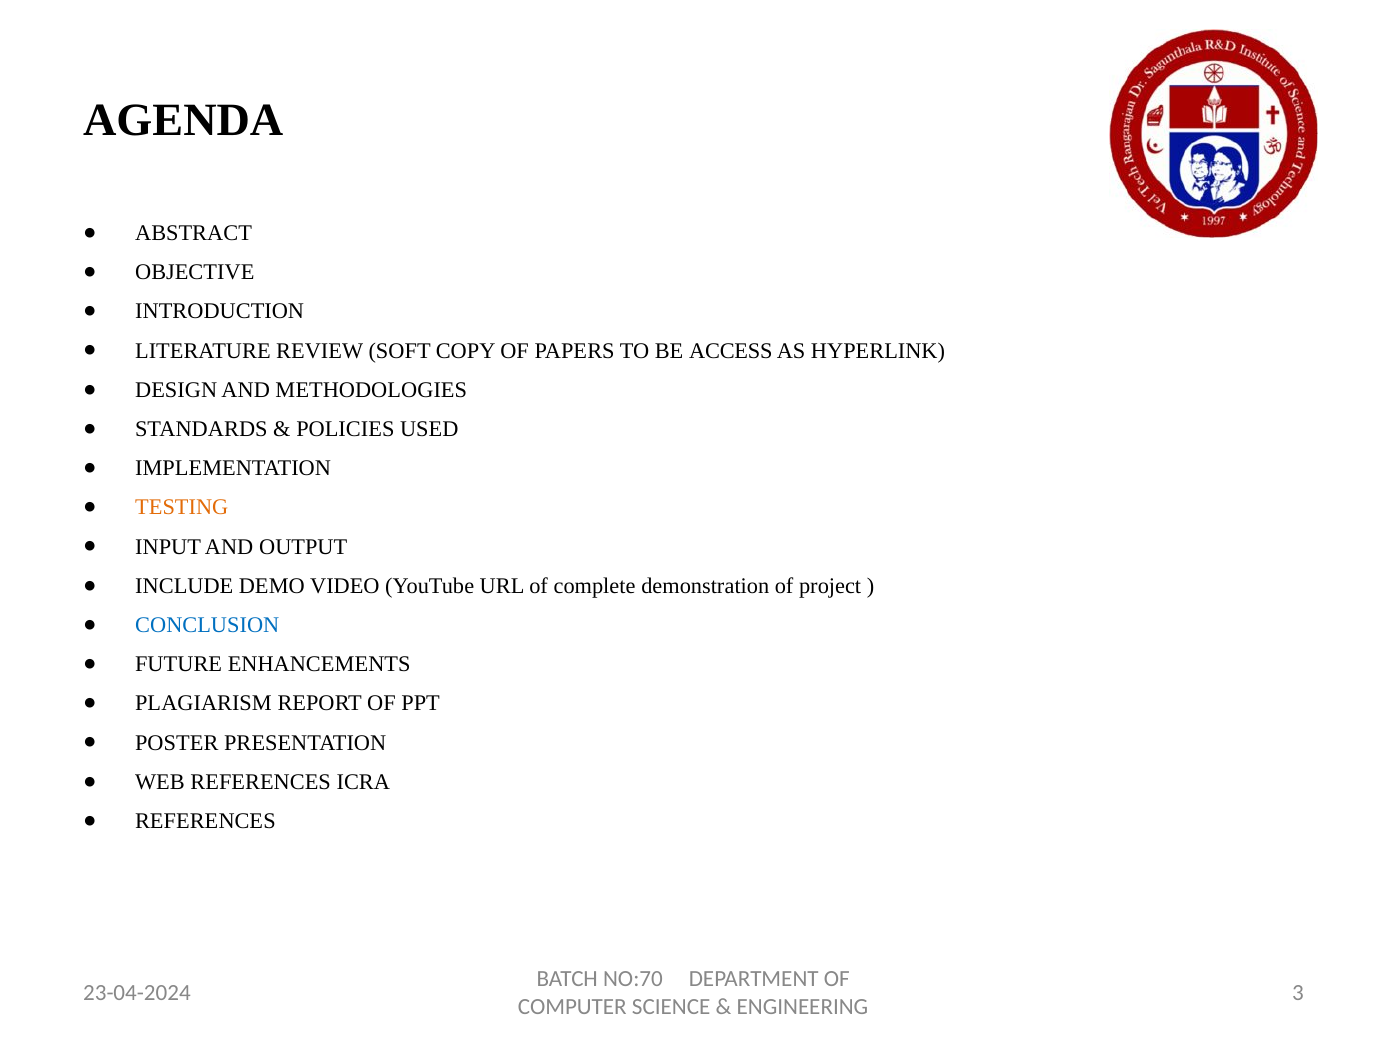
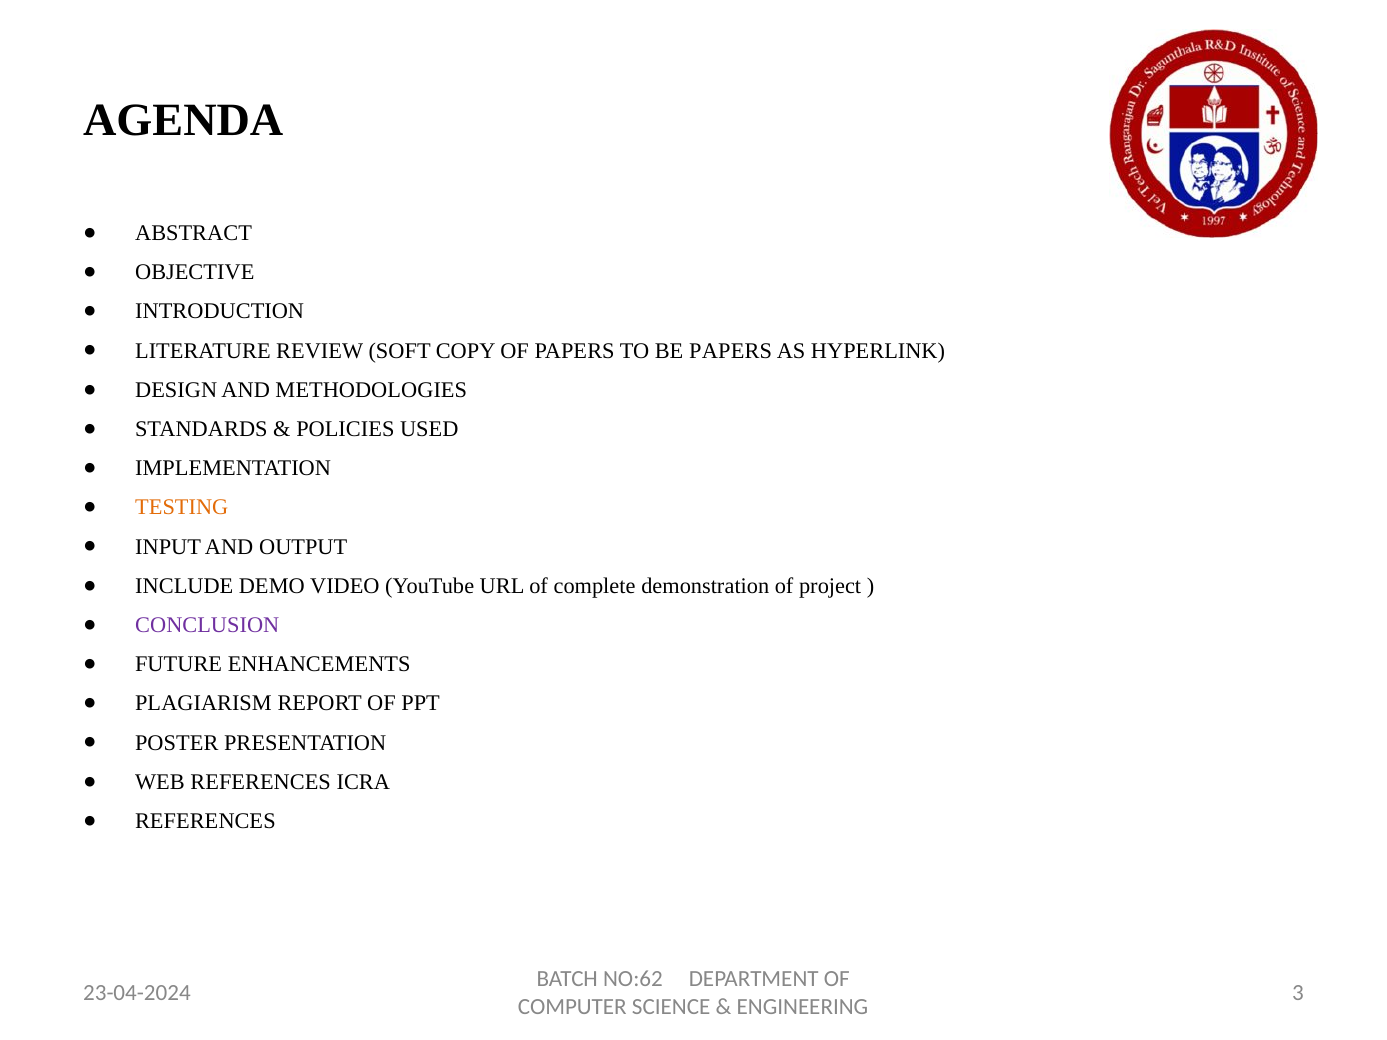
BE ACCESS: ACCESS -> PAPERS (731, 351)
CONCLUSION colour: blue -> purple (207, 625)
NO:70: NO:70 -> NO:62 (633, 980)
